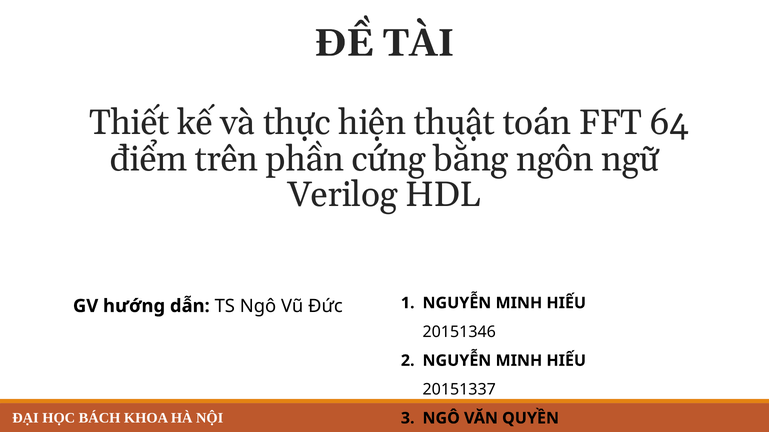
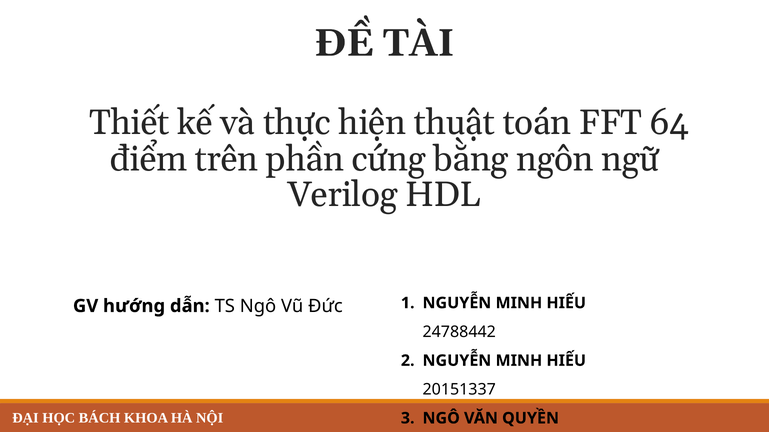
20151346: 20151346 -> 24788442 (459, 332)
